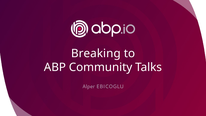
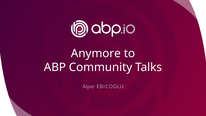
Breaking: Breaking -> Anymore (96, 53)
